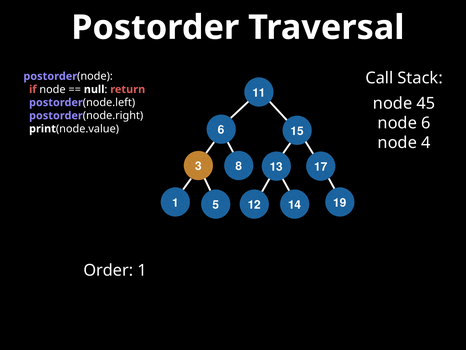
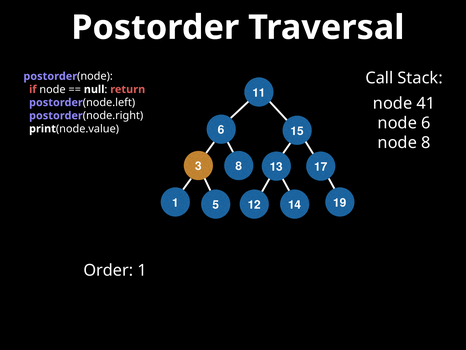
45: 45 -> 41 (426, 103)
node 4: 4 -> 8 (426, 143)
